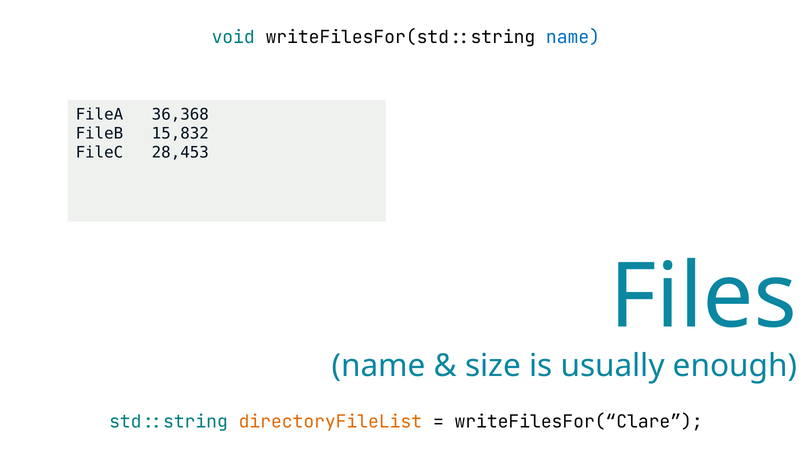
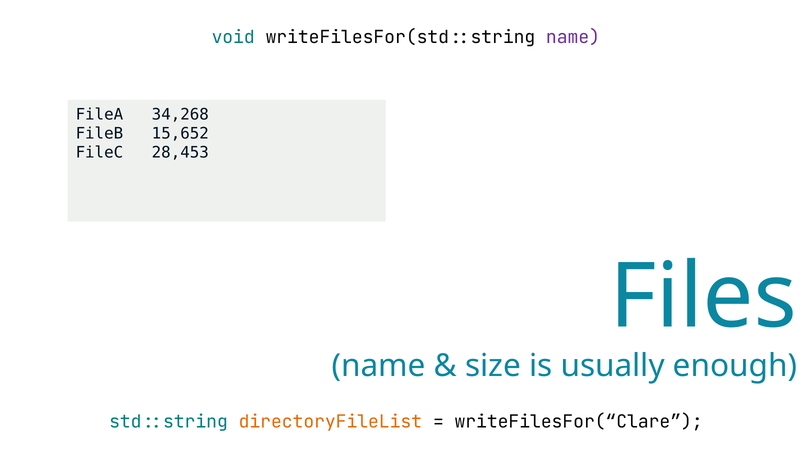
name colour: blue -> purple (573, 37)
36,368: 36,368 -> 34,268 (180, 114)
15,832: 15,832 -> 15,652 (180, 133)
